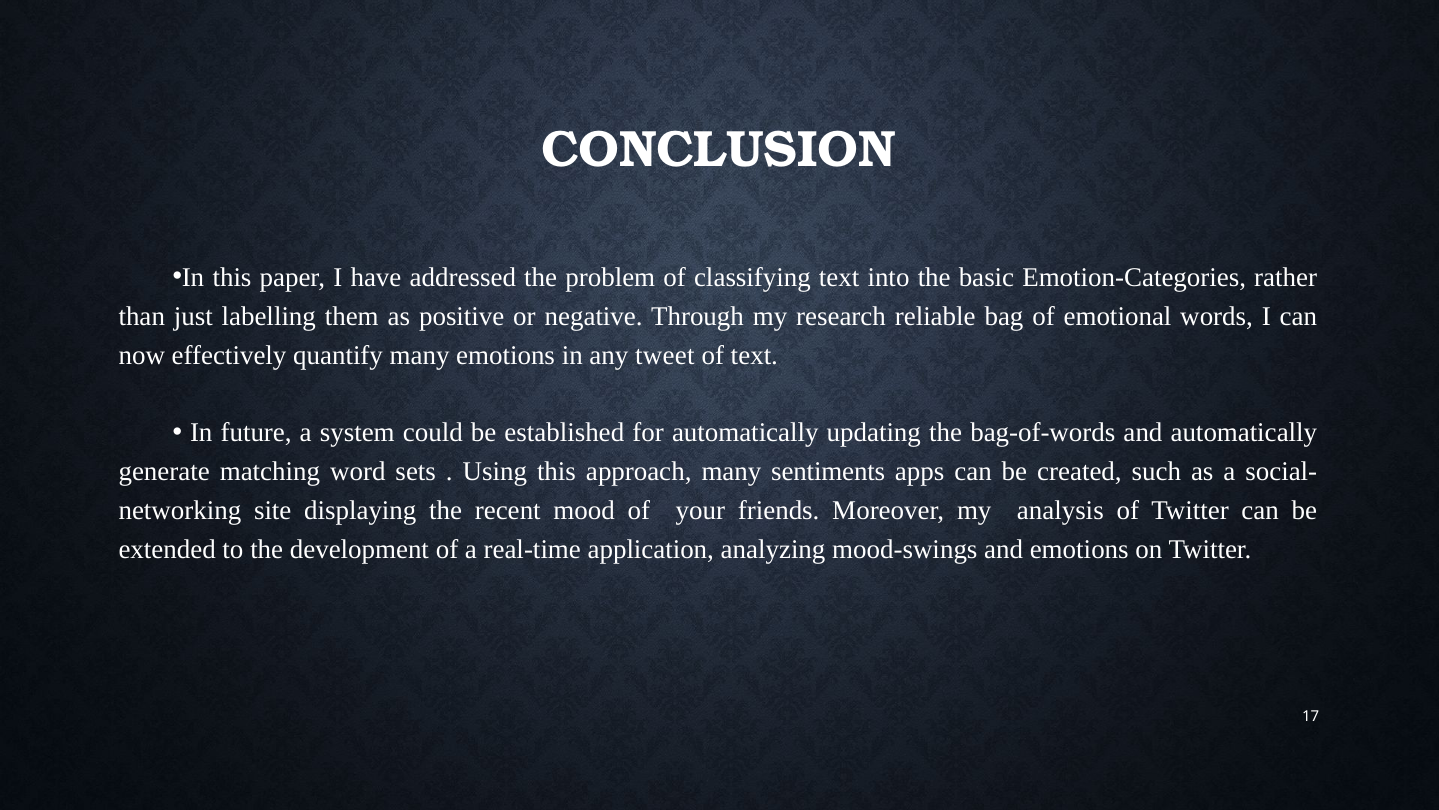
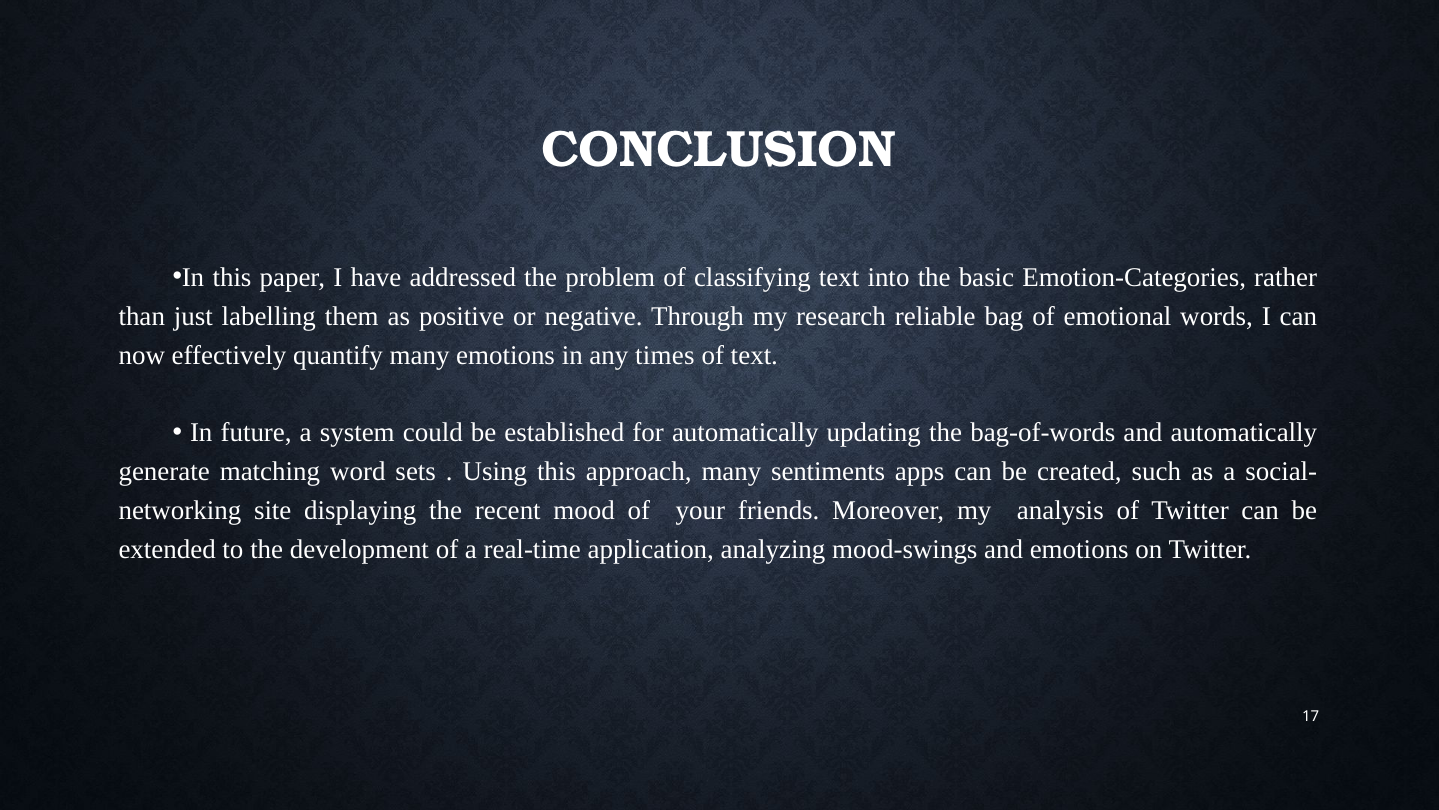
tweet: tweet -> times (665, 355)
